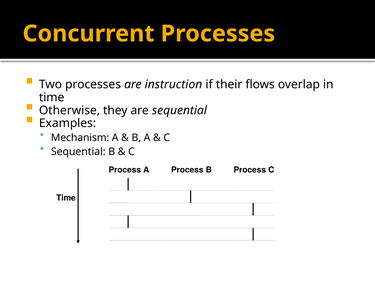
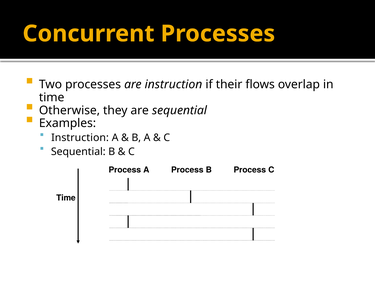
Mechanism: Mechanism -> Instruction (80, 138)
